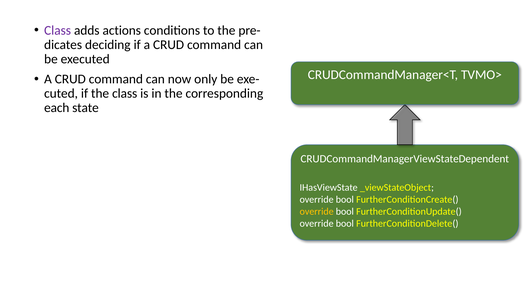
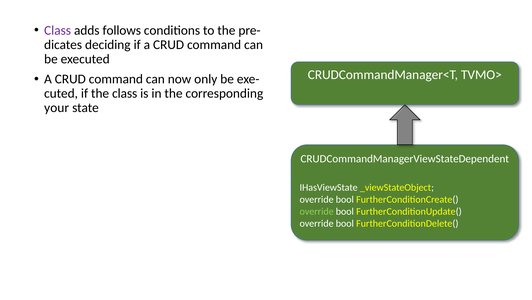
actions: actions -> follows (122, 30)
each: each -> your (57, 108)
override colour: yellow -> light green (317, 211)
